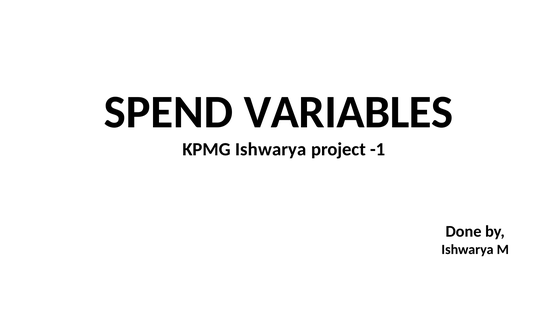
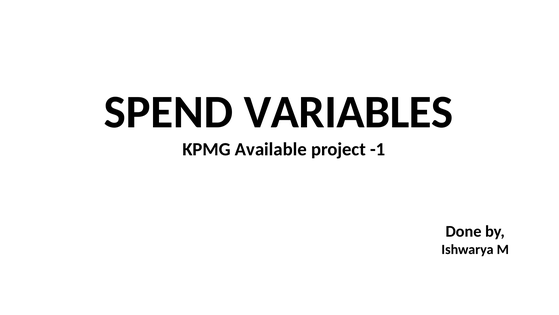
KPMG Ishwarya: Ishwarya -> Available (271, 149)
